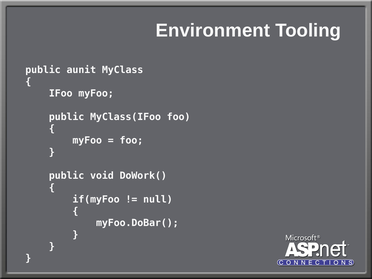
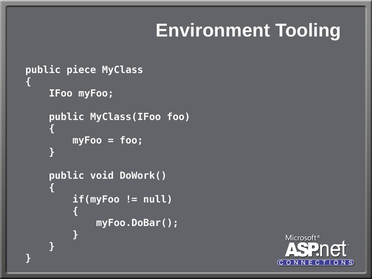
aunit: aunit -> piece (81, 70)
